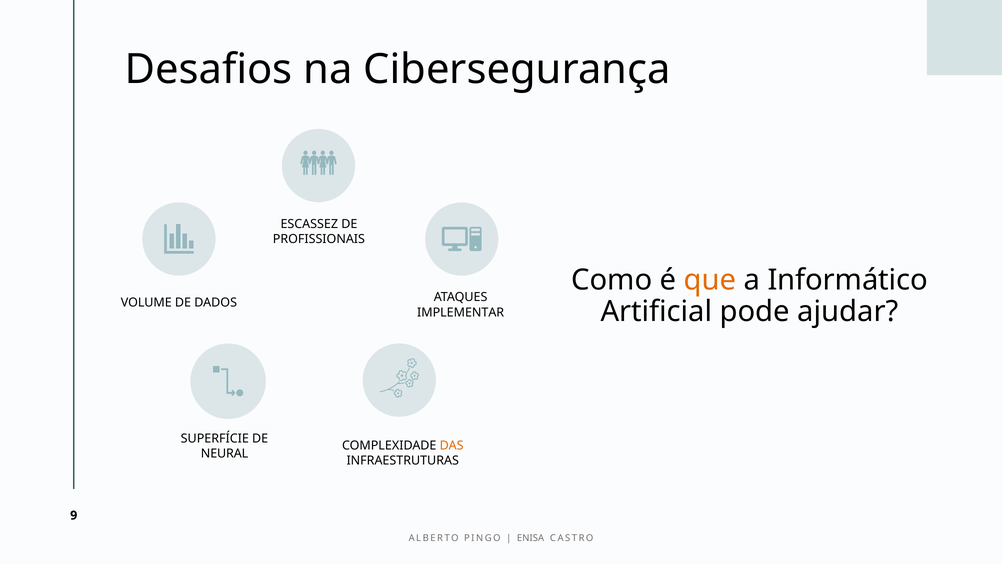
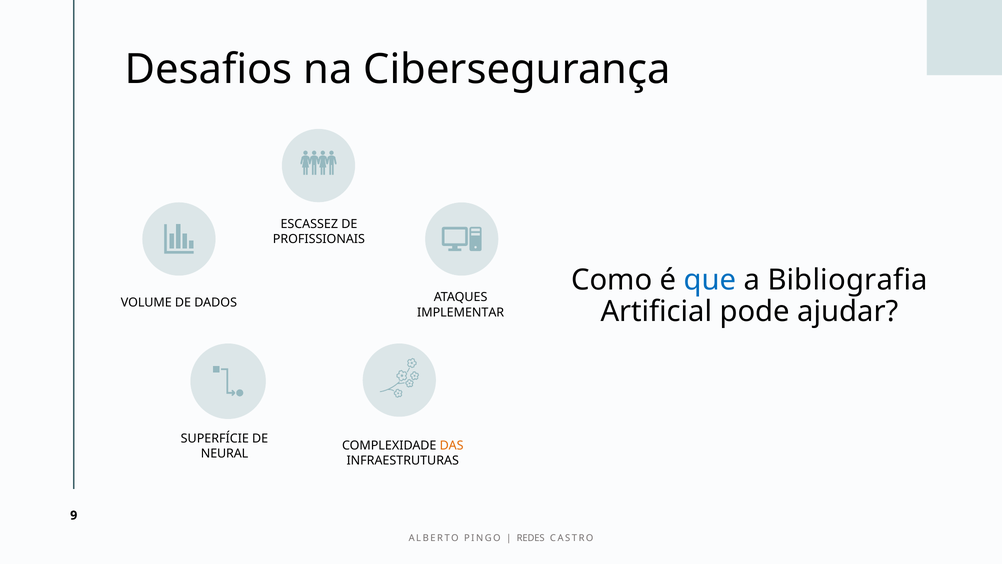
que colour: orange -> blue (710, 280)
Informático: Informático -> Bibliografia (848, 280)
ENISA: ENISA -> REDES (531, 538)
